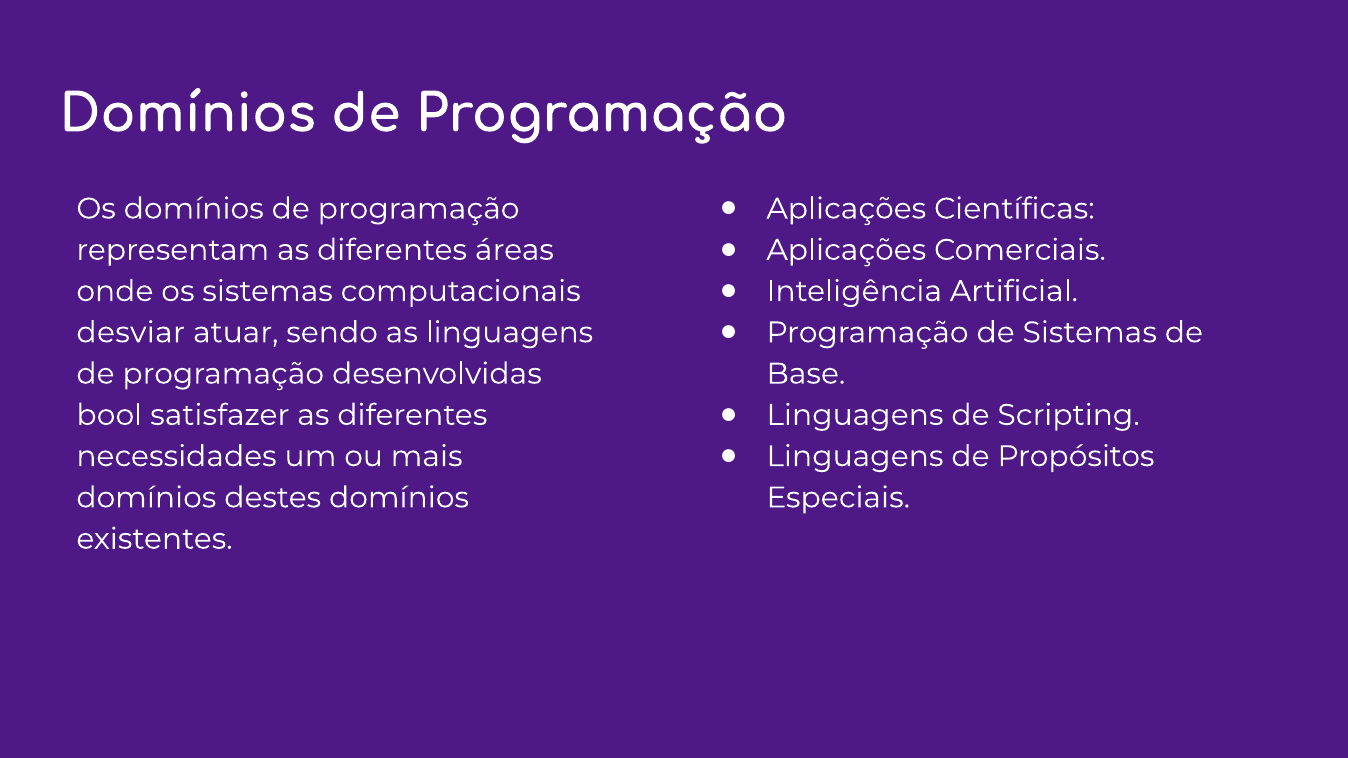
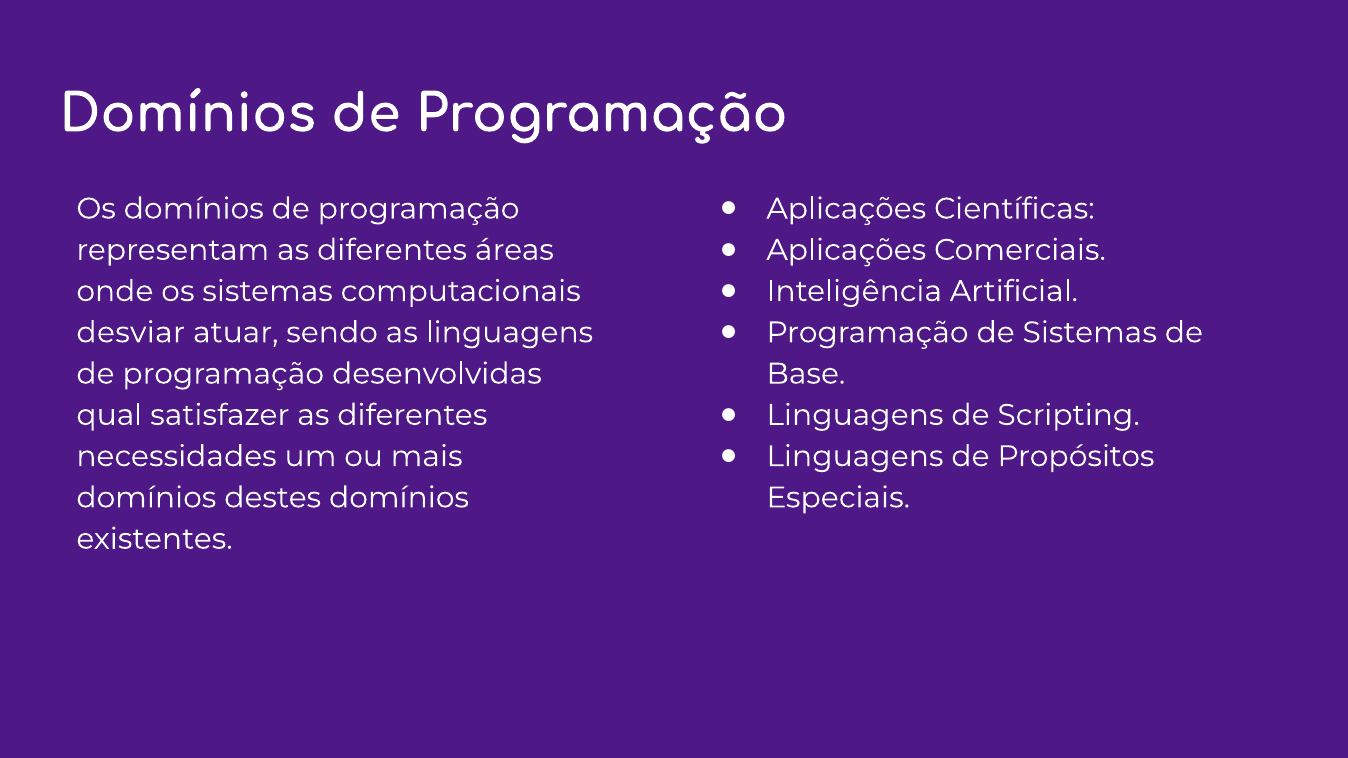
bool: bool -> qual (109, 415)
